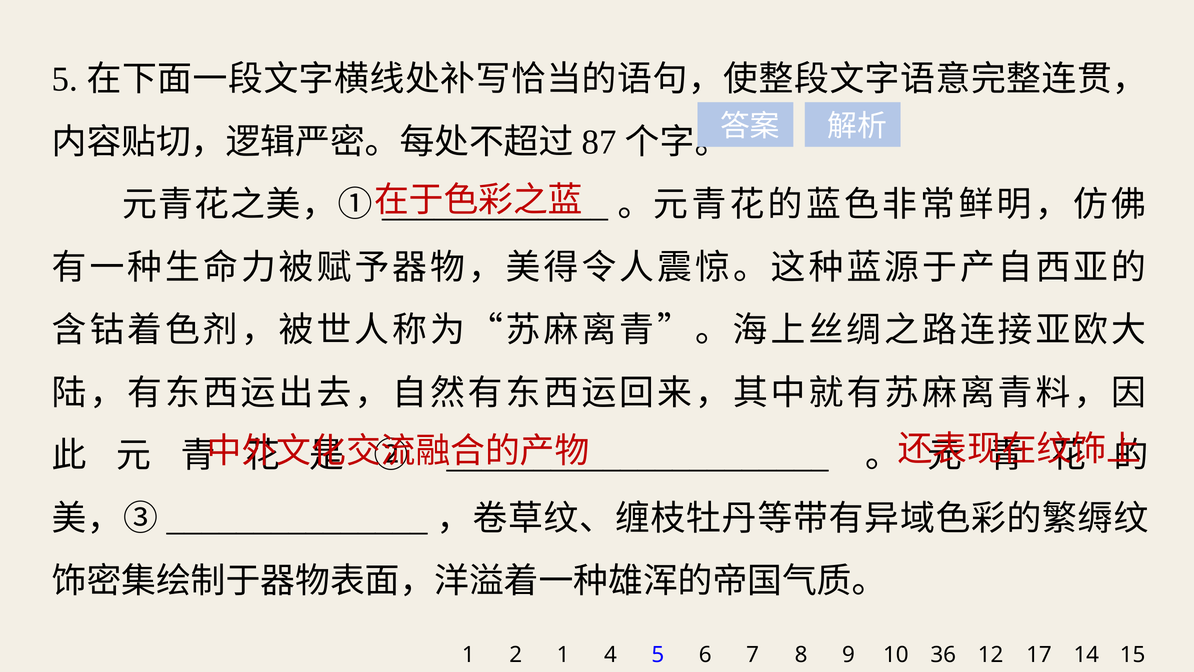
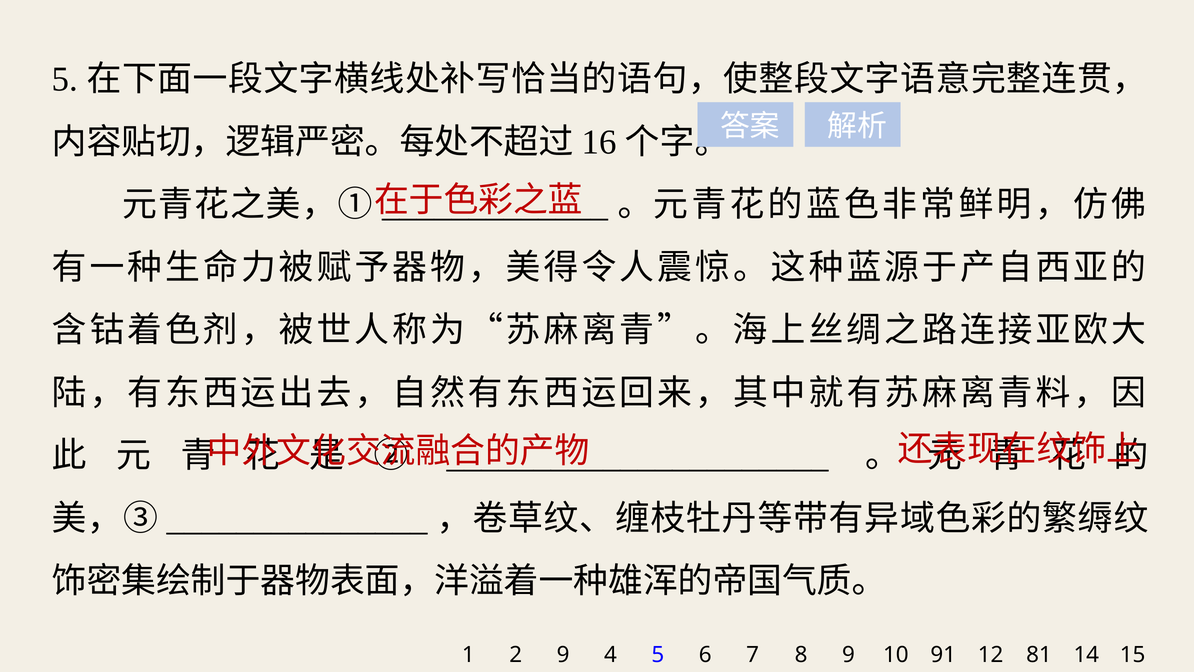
87: 87 -> 16 (599, 142)
2 1: 1 -> 9 (563, 655)
36: 36 -> 91 (943, 655)
17: 17 -> 81 (1039, 655)
